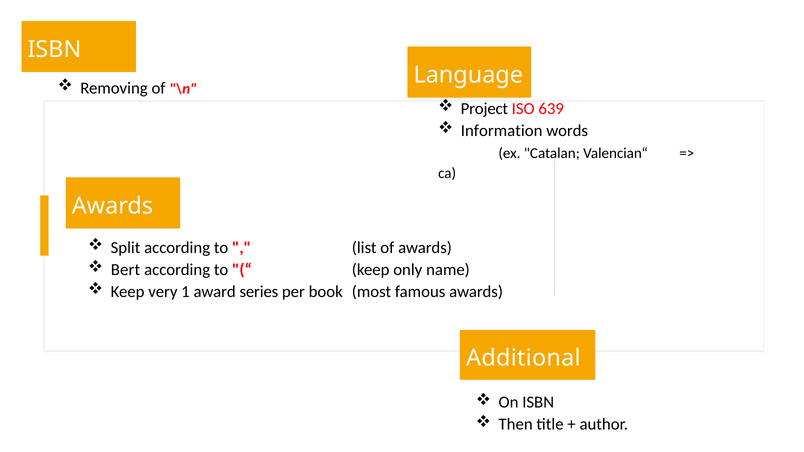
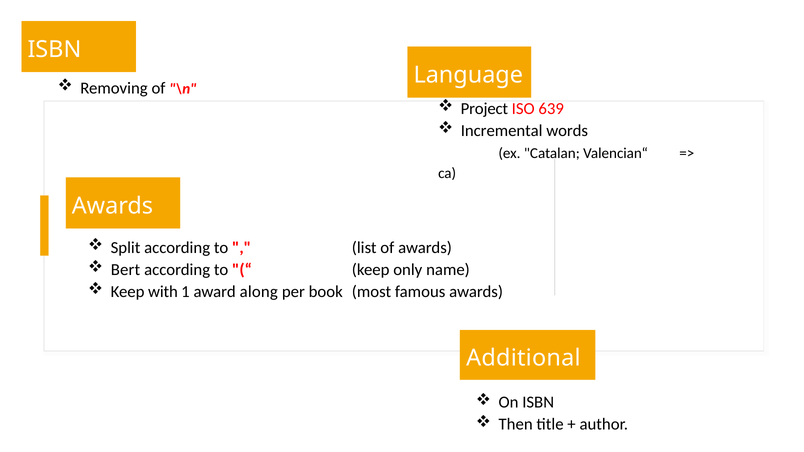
Information: Information -> Incremental (502, 131)
very: very -> with (163, 292)
series: series -> along (259, 292)
